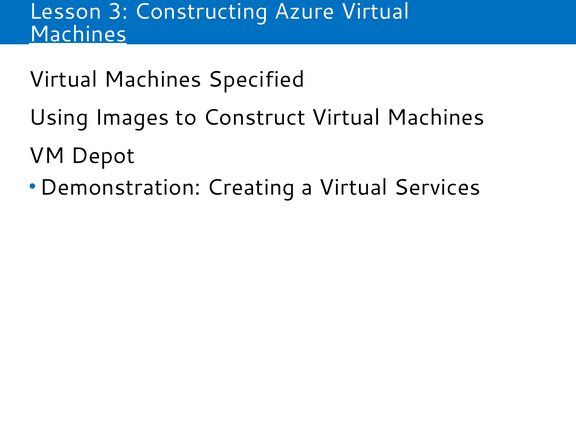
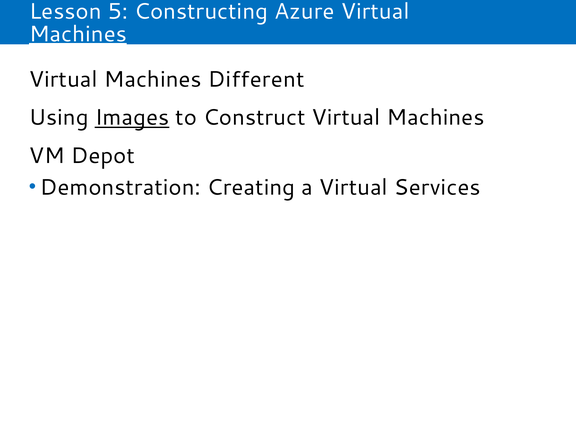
3: 3 -> 5 (118, 11)
Specified: Specified -> Different (256, 79)
Images underline: none -> present (132, 118)
